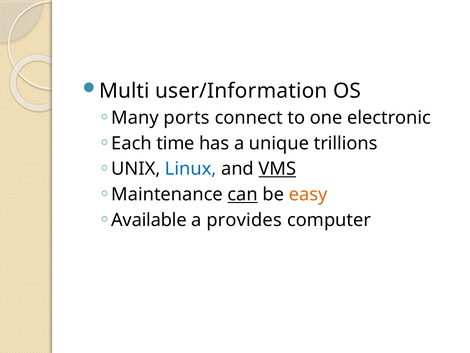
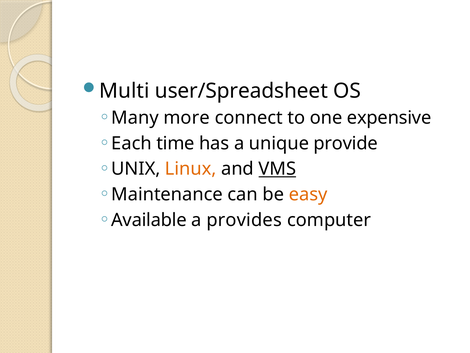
user/Information: user/Information -> user/Spreadsheet (241, 91)
ports: ports -> more (187, 118)
electronic: electronic -> expensive (389, 118)
trillions: trillions -> provide (346, 143)
Linux colour: blue -> orange (191, 169)
can underline: present -> none (243, 194)
